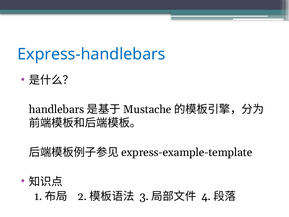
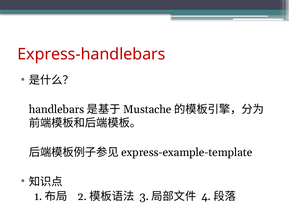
Express-handlebars colour: blue -> red (91, 54)
